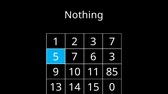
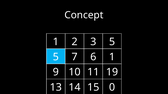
Nothing: Nothing -> Concept (84, 15)
3 7: 7 -> 5 (112, 42)
6 3: 3 -> 1 (112, 57)
85: 85 -> 19 (112, 72)
